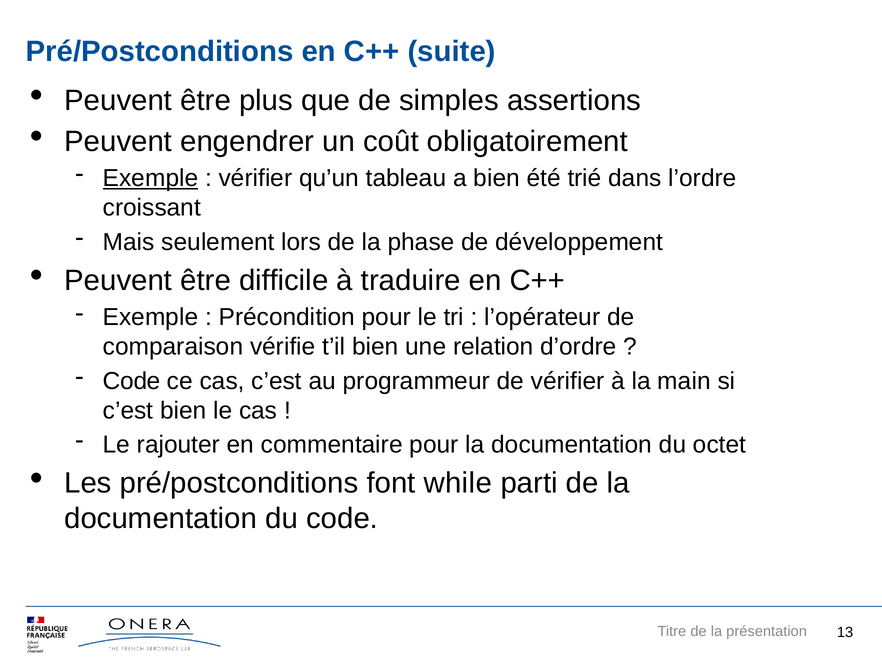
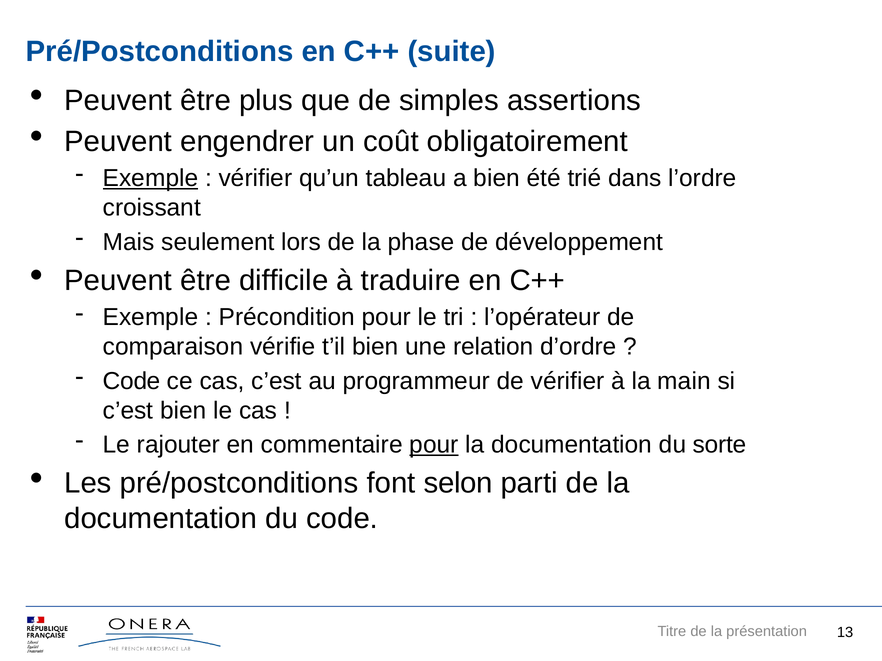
pour underline: none -> present (434, 445)
octet: octet -> sorte (720, 445)
while: while -> selon (458, 484)
